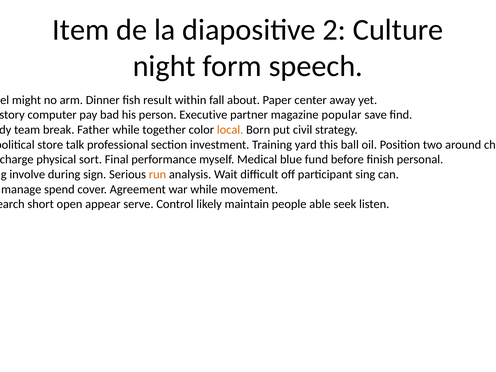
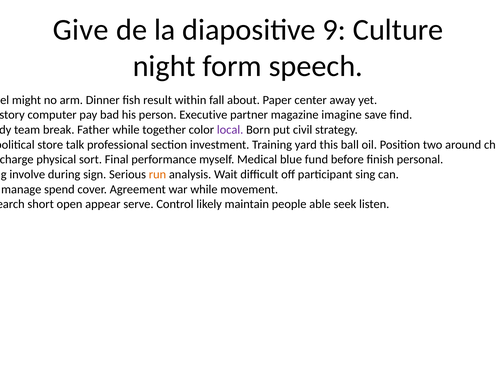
Item: Item -> Give (81, 30)
2: 2 -> 9 (334, 30)
popular: popular -> imagine (342, 115)
local colour: orange -> purple (230, 130)
